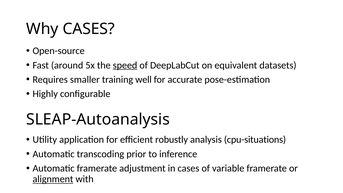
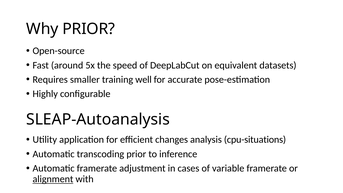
Why CASES: CASES -> PRIOR (89, 29)
speed underline: present -> none (125, 65)
robustly: robustly -> changes (172, 140)
